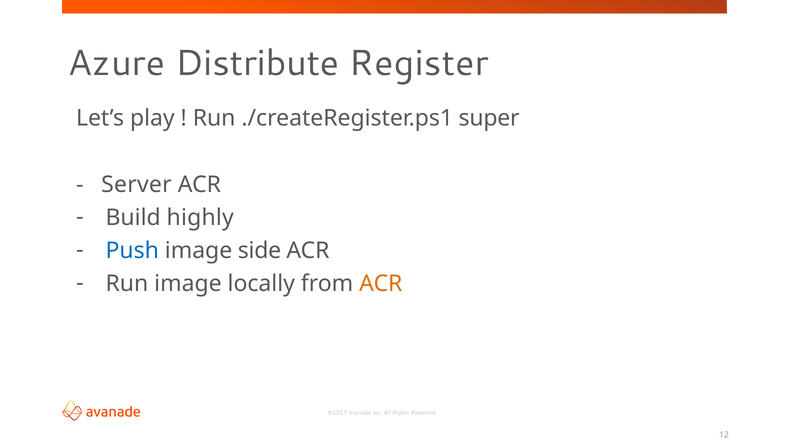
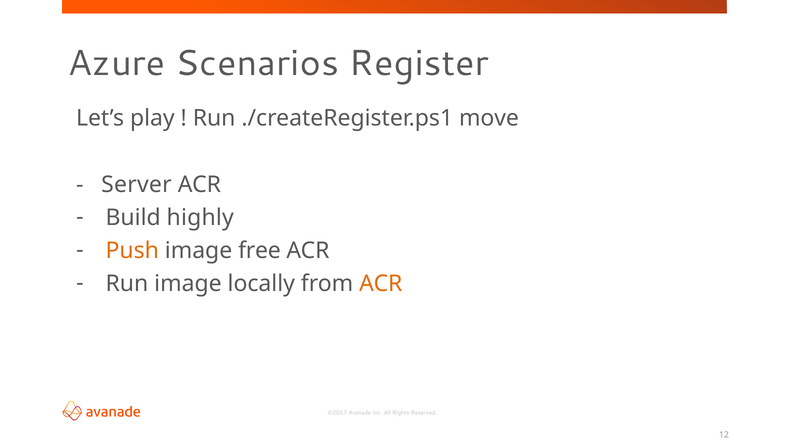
Distribute: Distribute -> Scenarios (257, 63)
super: super -> move (489, 118)
Push colour: blue -> orange (132, 250)
side: side -> free (259, 250)
